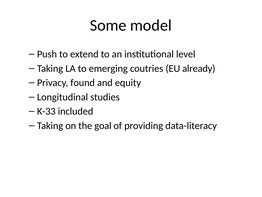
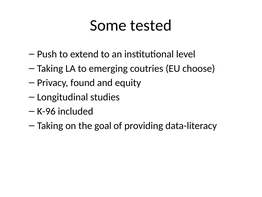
model: model -> tested (151, 25)
already: already -> choose (199, 68)
K-33: K-33 -> K-96 (46, 111)
